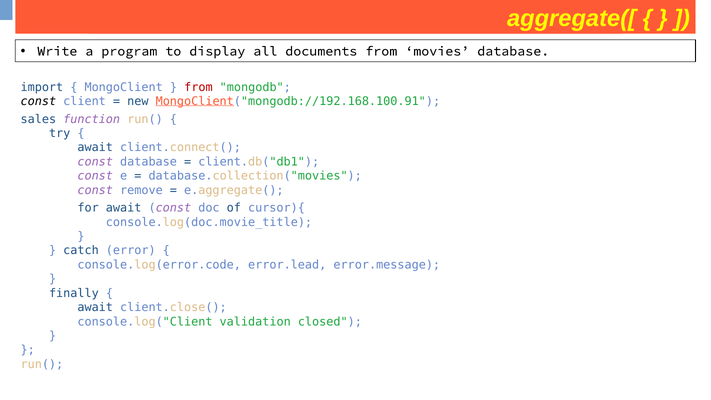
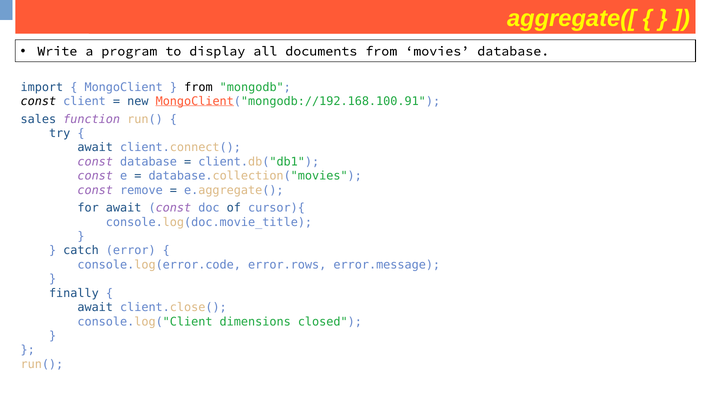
from colour: red -> black (198, 87)
error.lead: error.lead -> error.rows (287, 265)
validation: validation -> dimensions (255, 322)
